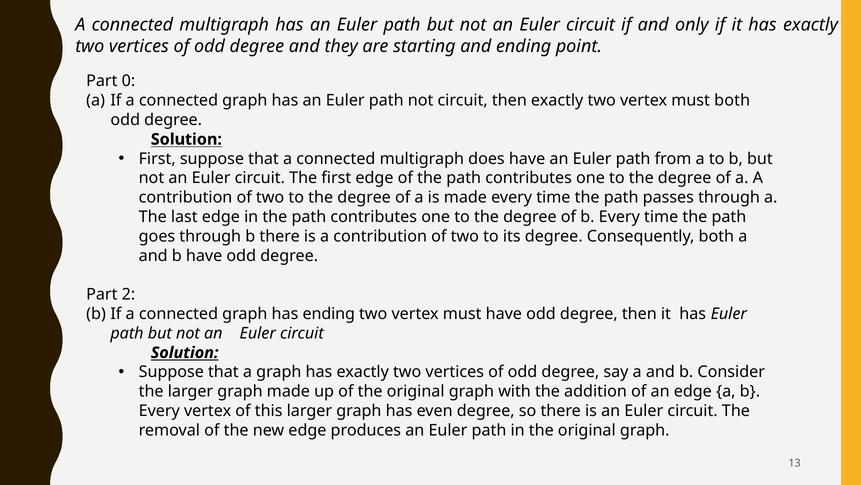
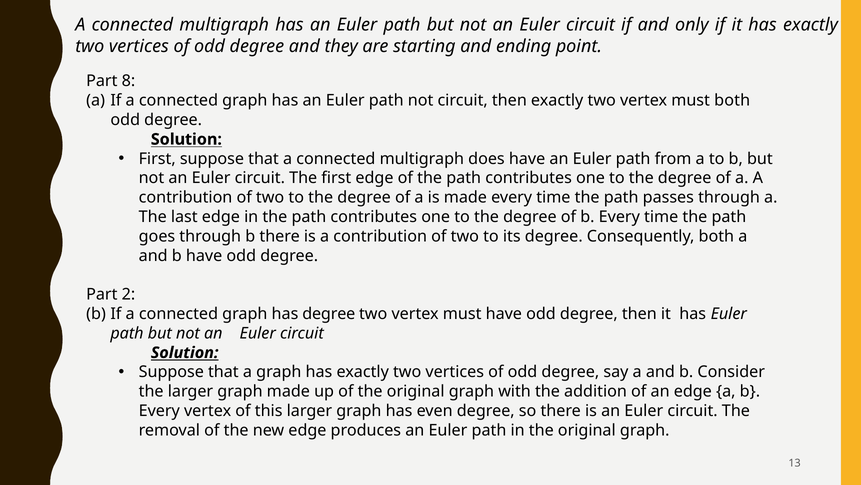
0: 0 -> 8 (128, 81)
has ending: ending -> degree (329, 314)
